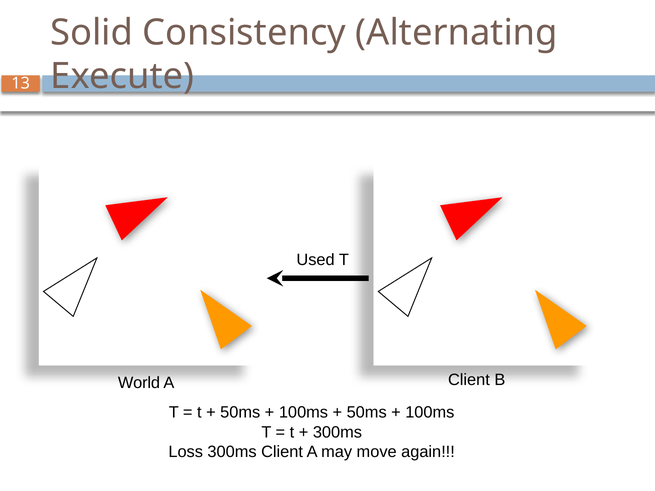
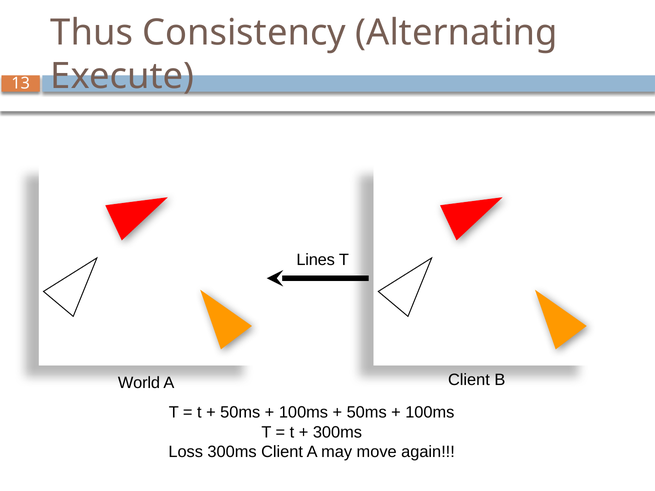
Solid: Solid -> Thus (92, 33)
Used: Used -> Lines (316, 260)
